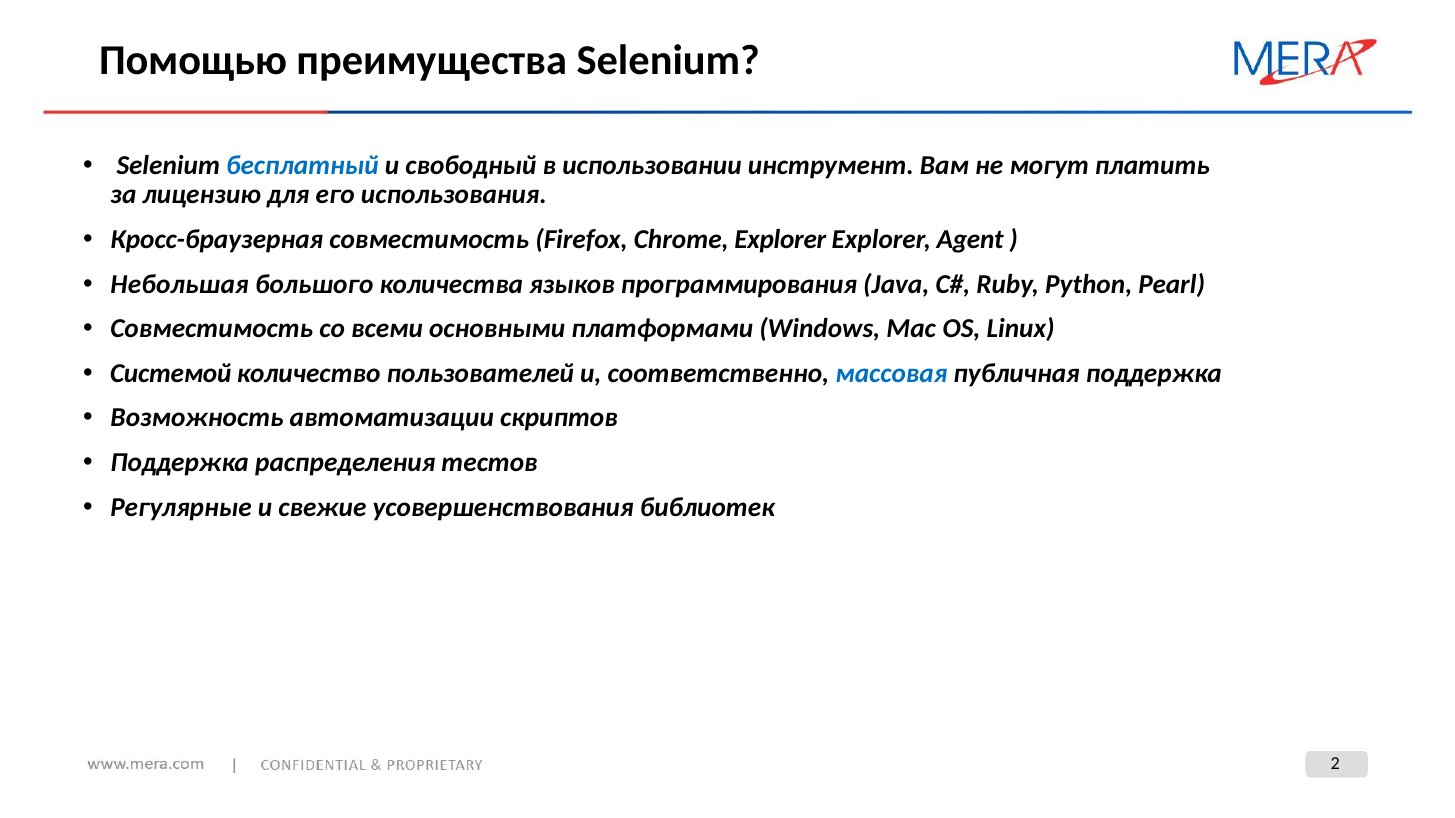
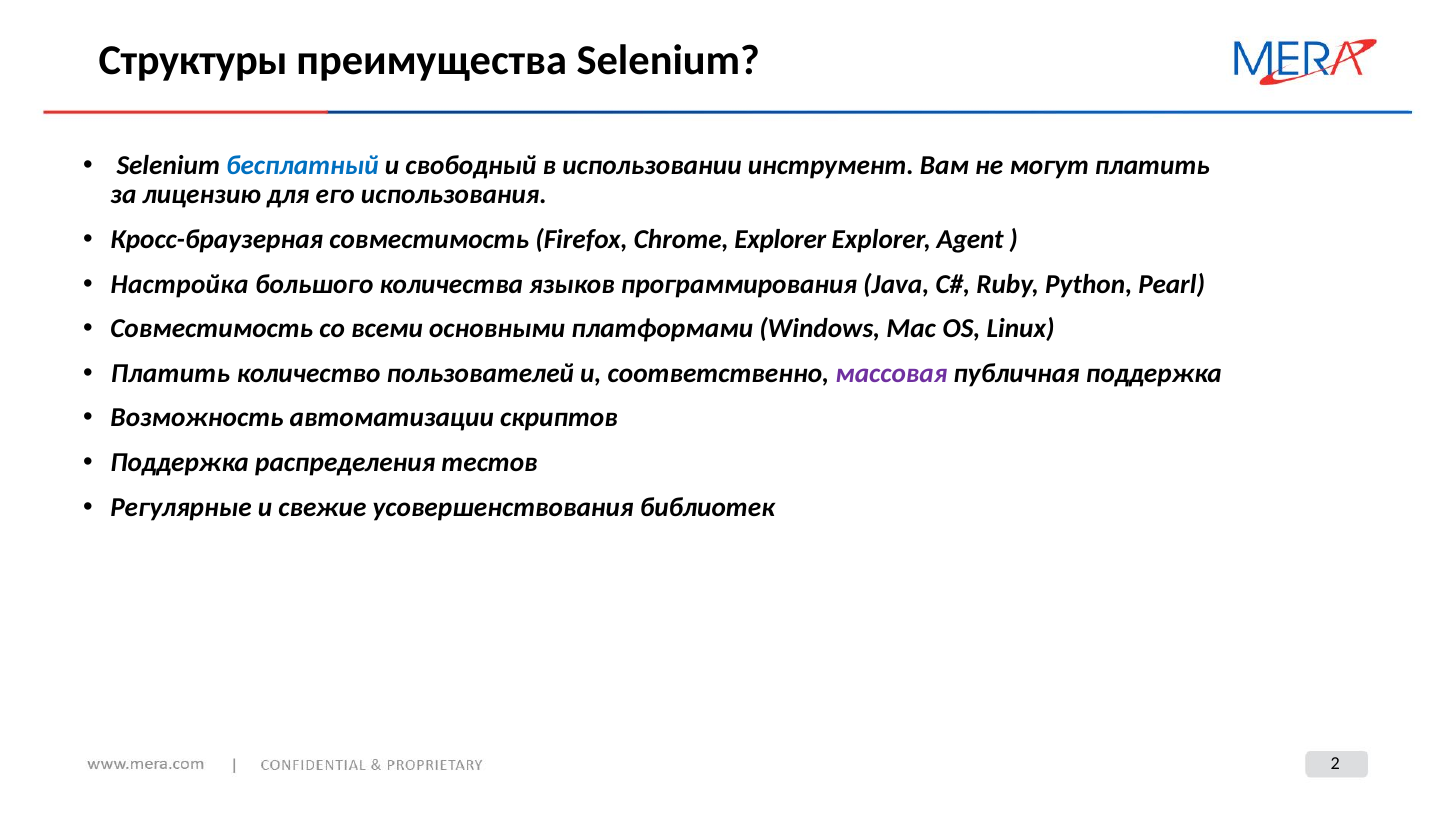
Помощью: Помощью -> Структуры (193, 60)
Небольшая: Небольшая -> Настройка (180, 284)
Системой: Системой -> Платить (171, 374)
массовая colour: blue -> purple (891, 374)
